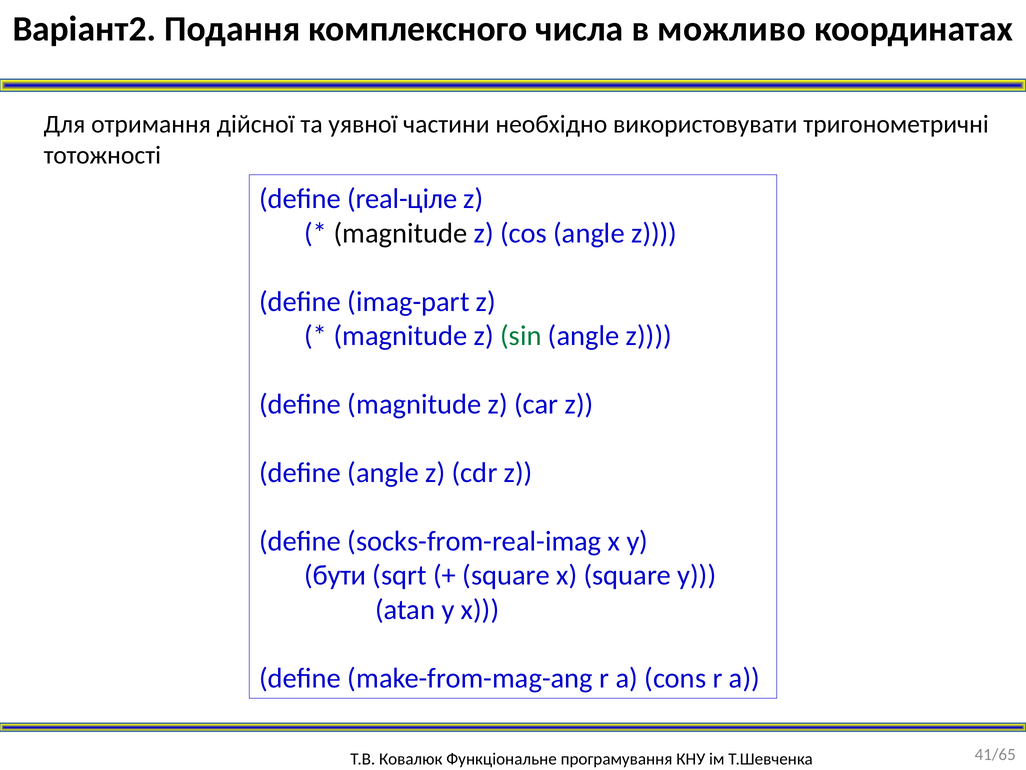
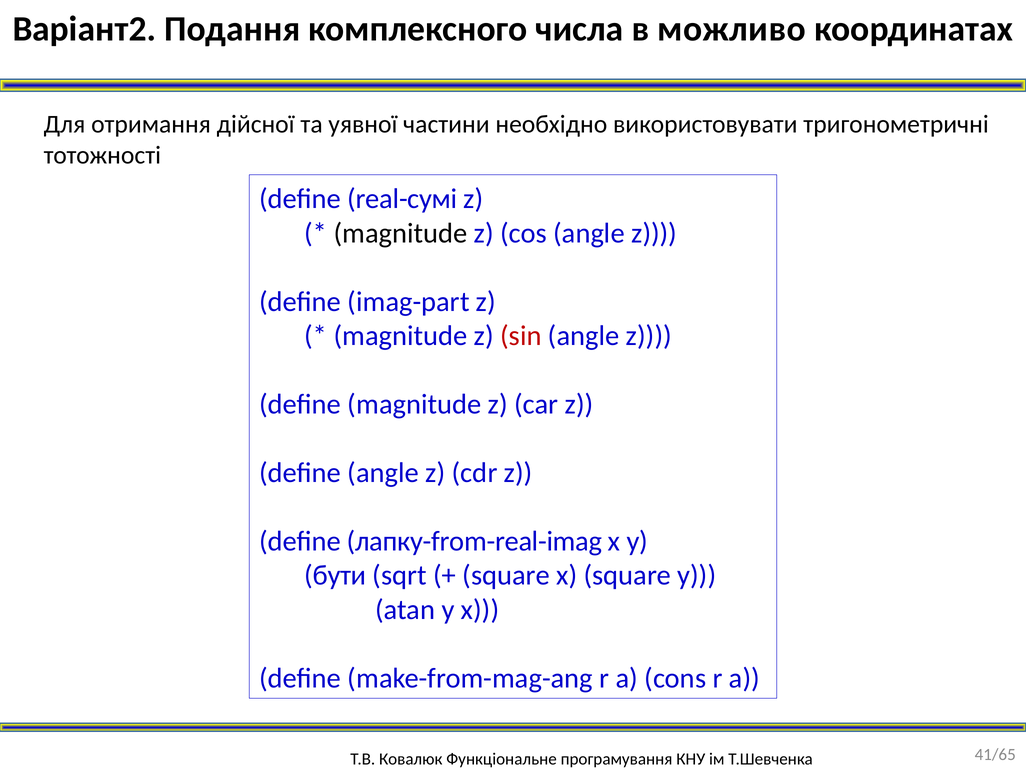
real-ціле: real-ціле -> real-сумі (402, 199)
sin colour: green -> red (521, 336)
socks-from-real-imag: socks-from-real-imag -> лапку-from-real-imag (475, 541)
